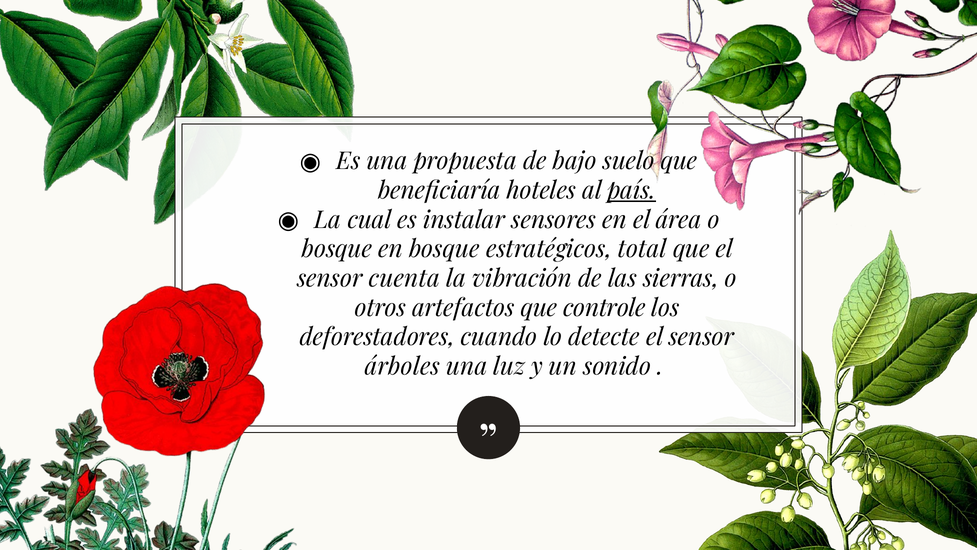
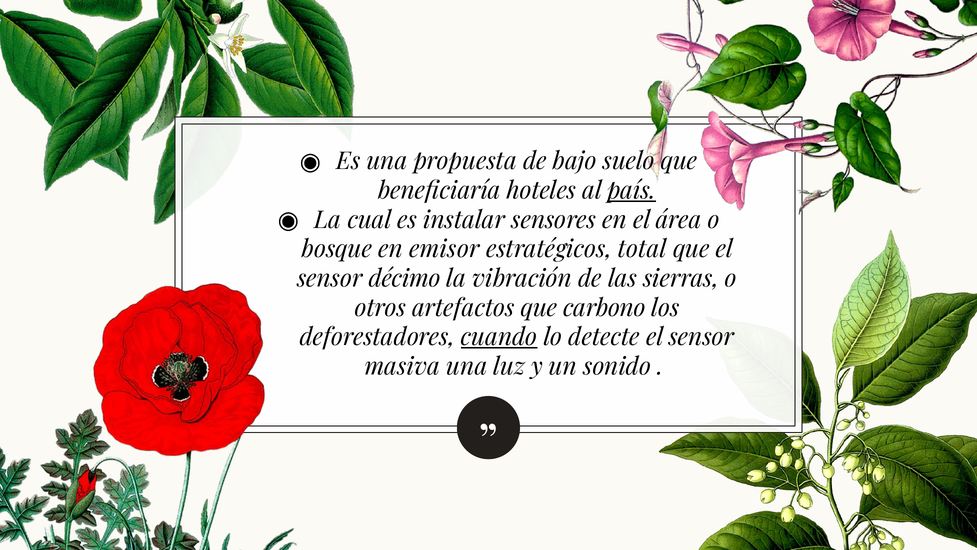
en bosque: bosque -> emisor (444, 249)
cuenta: cuenta -> décimo (405, 278)
controle: controle -> carbono (604, 308)
cuando underline: none -> present (499, 337)
árboles: árboles -> masiva (402, 366)
